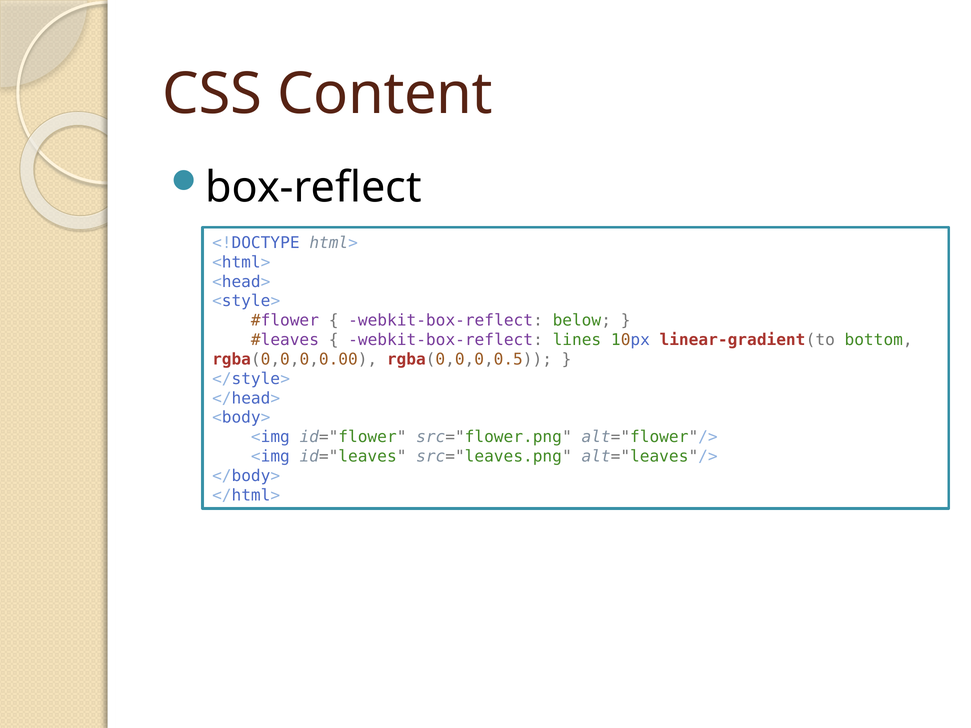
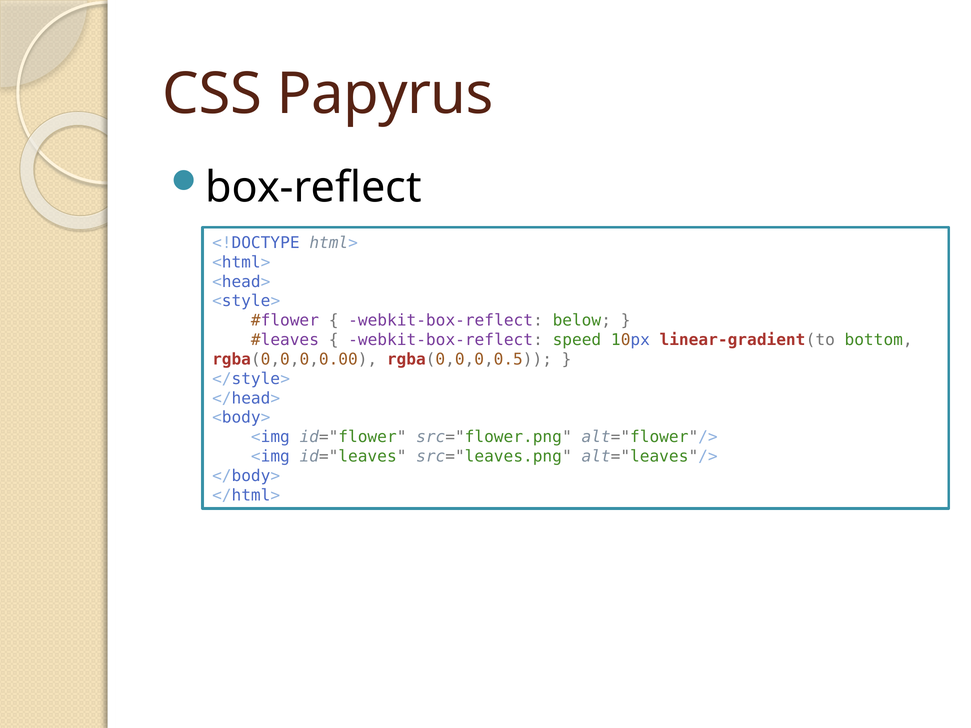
Content: Content -> Papyrus (385, 94)
lines: lines -> speed (577, 340)
